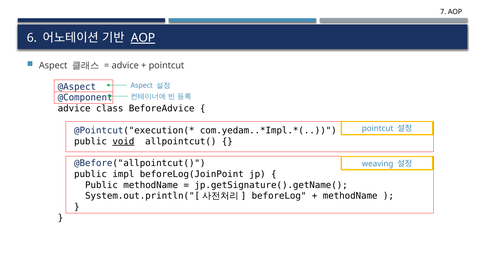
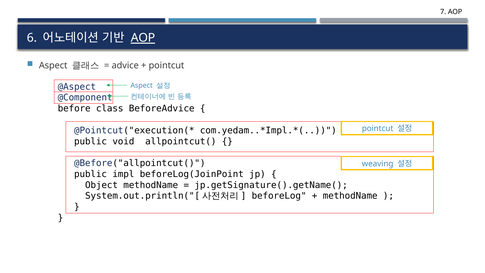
advice: advice -> before (74, 109)
void underline: present -> none (123, 141)
Public: Public -> Object (102, 185)
